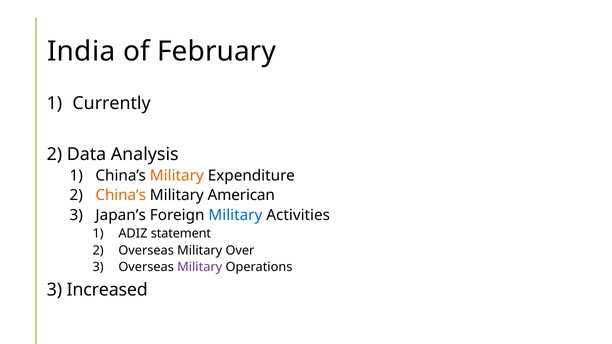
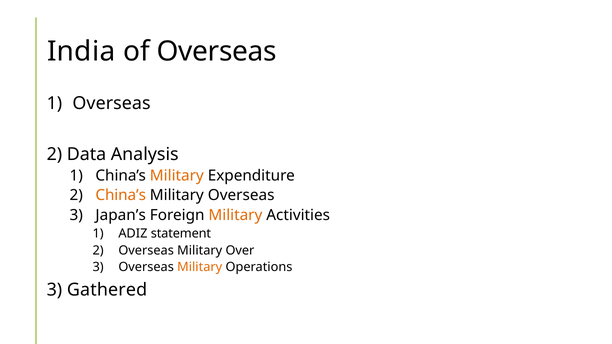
of February: February -> Overseas (217, 51)
Currently: Currently -> Overseas (112, 103)
Military American: American -> Overseas (241, 195)
Military colour: blue -> orange (235, 215)
Military colour: purple -> orange (200, 267)
Increased: Increased -> Gathered (107, 290)
